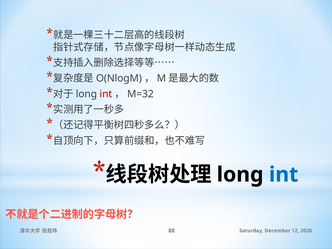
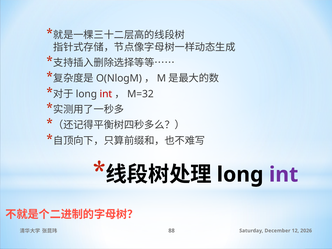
int colour: blue -> purple (284, 175)
